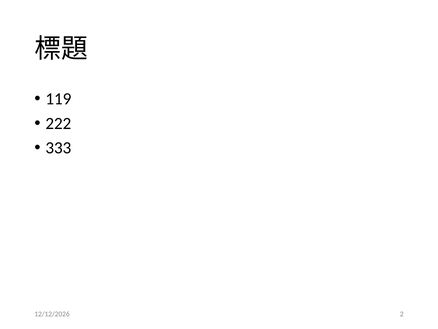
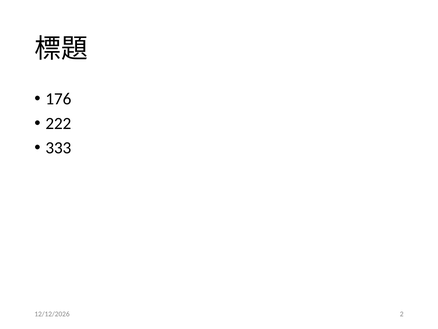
119: 119 -> 176 (58, 99)
